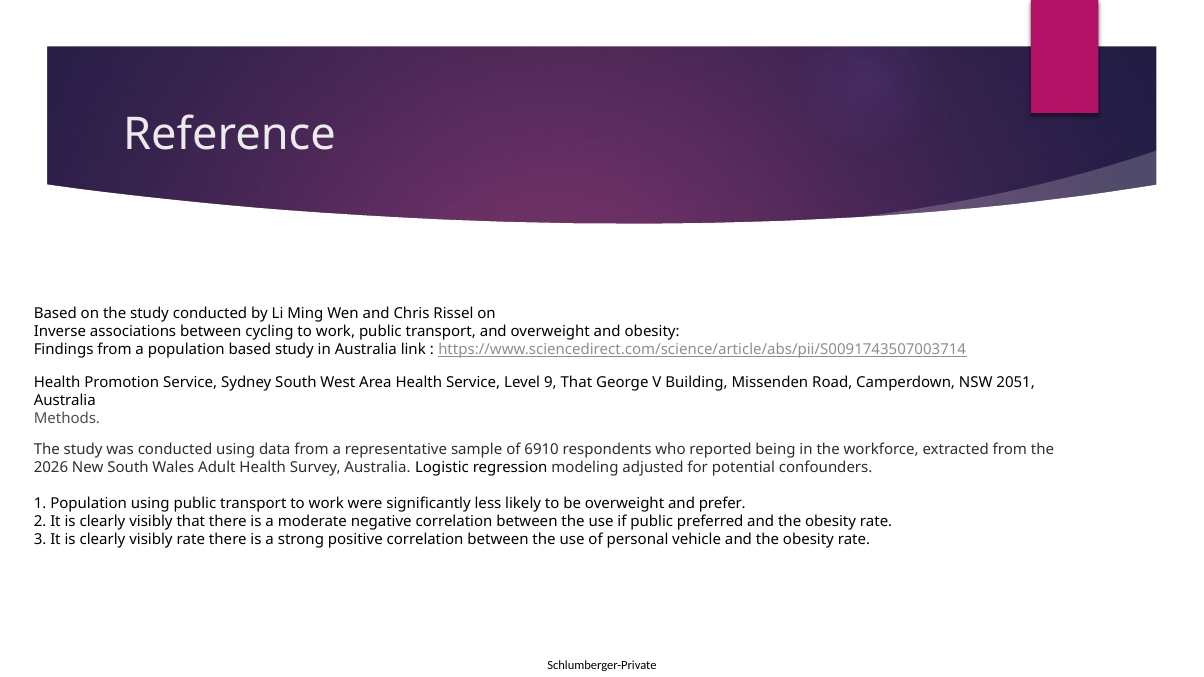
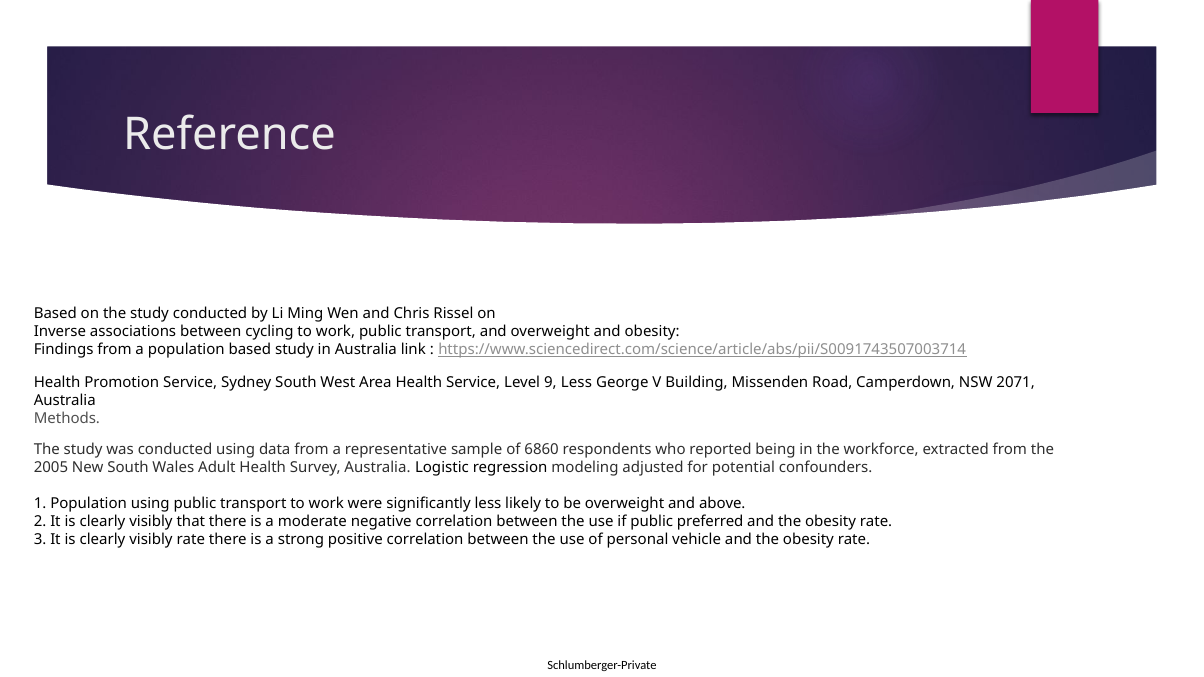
9 That: That -> Less (576, 383)
2051: 2051 -> 2071 (1016, 383)
6910: 6910 -> 6860 (542, 450)
2026: 2026 -> 2005 (51, 468)
prefer: prefer -> above (722, 504)
